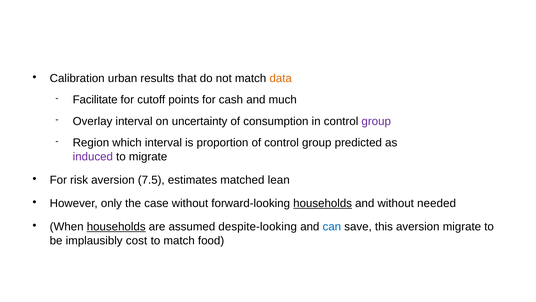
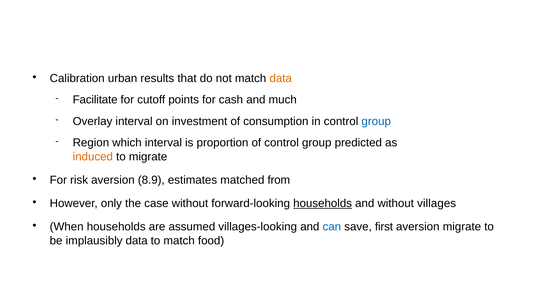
uncertainty: uncertainty -> investment (200, 121)
group colour: purple -> blue (376, 121)
induced colour: purple -> orange (93, 156)
7.5: 7.5 -> 8.9 (151, 180)
lean: lean -> from (279, 180)
needed: needed -> villages (437, 203)
households underline: present -> none (116, 226)
despite-looking: despite-looking -> villages-looking (258, 226)
this: this -> first (384, 226)
implausibly cost: cost -> data (137, 240)
